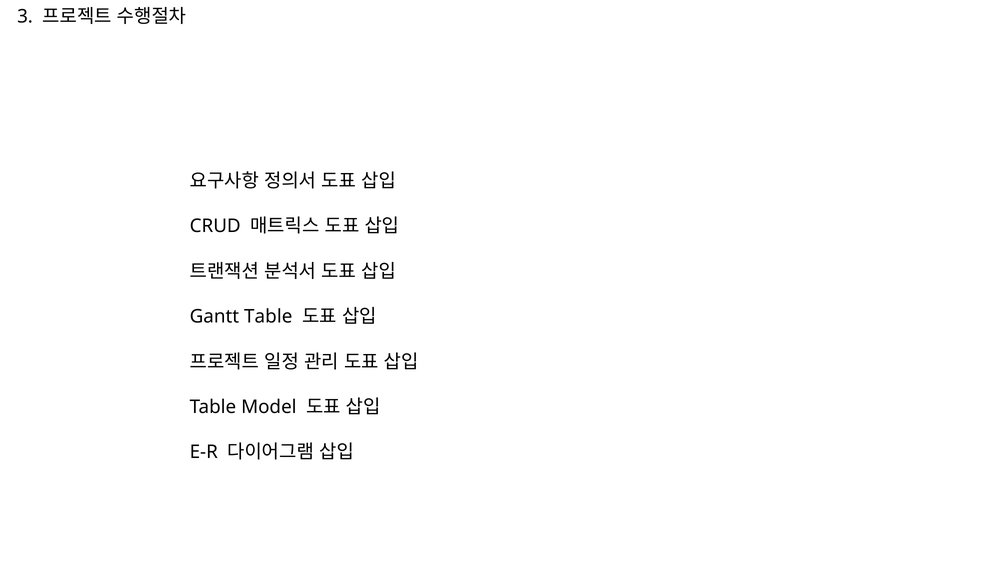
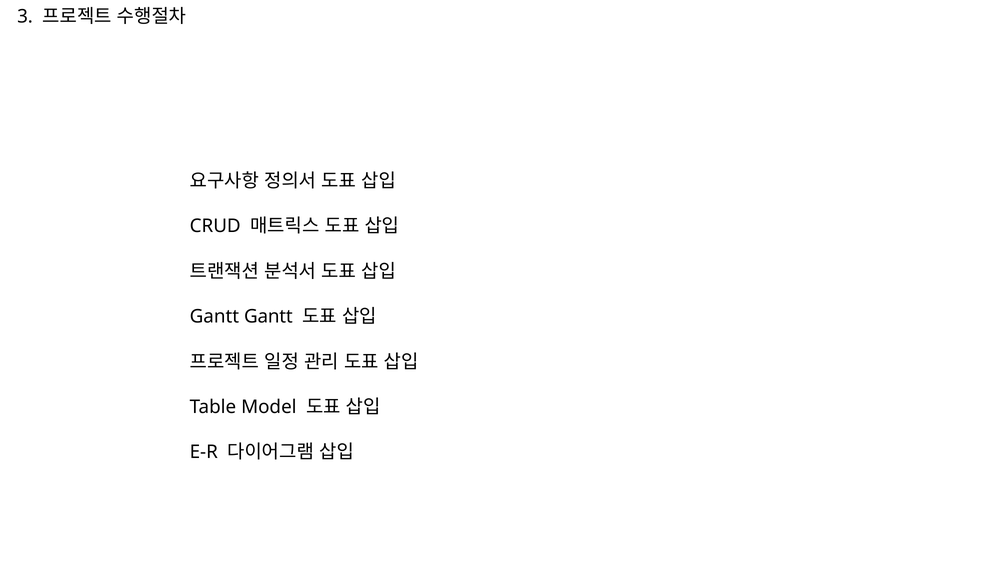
Gantt Table: Table -> Gantt (268, 316)
